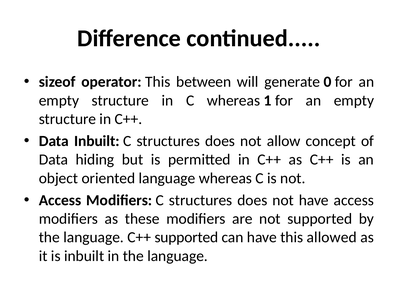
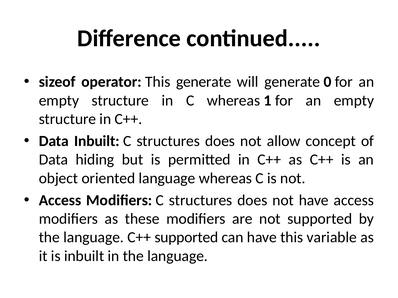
This between: between -> generate (204, 82)
allowed: allowed -> variable (332, 238)
